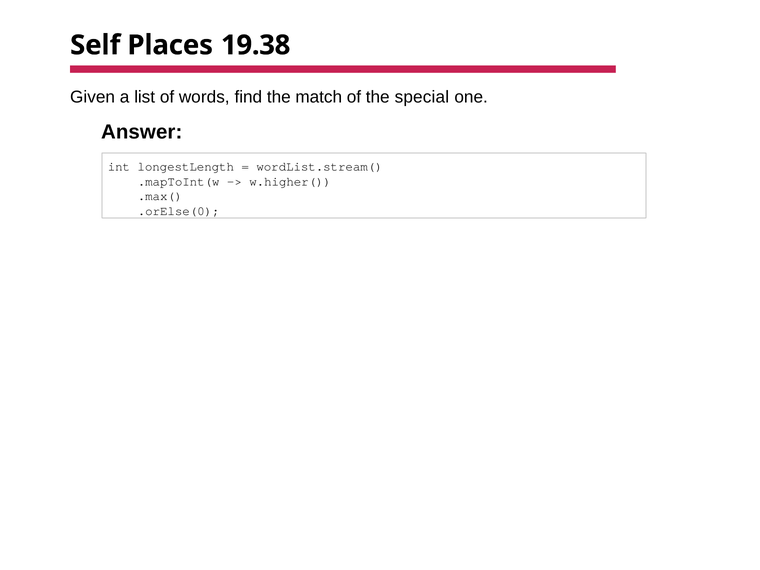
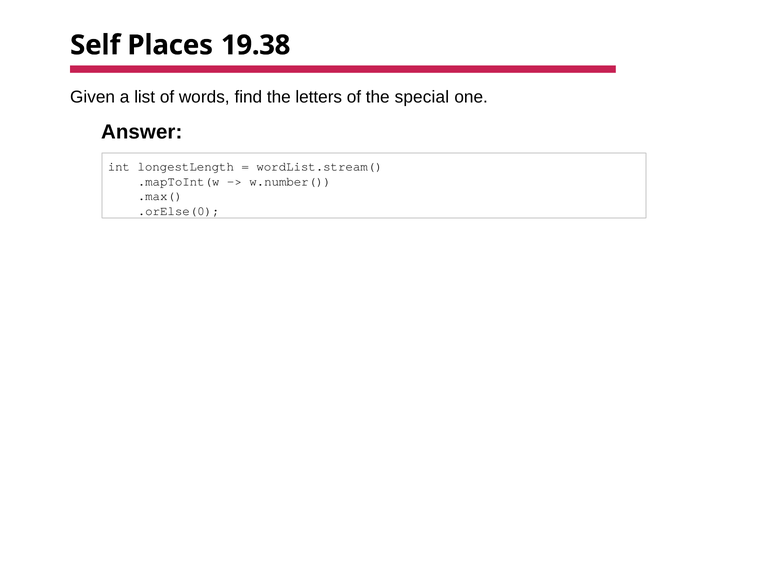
match: match -> letters (319, 97)
w.higher(: w.higher( -> w.number( (290, 181)
